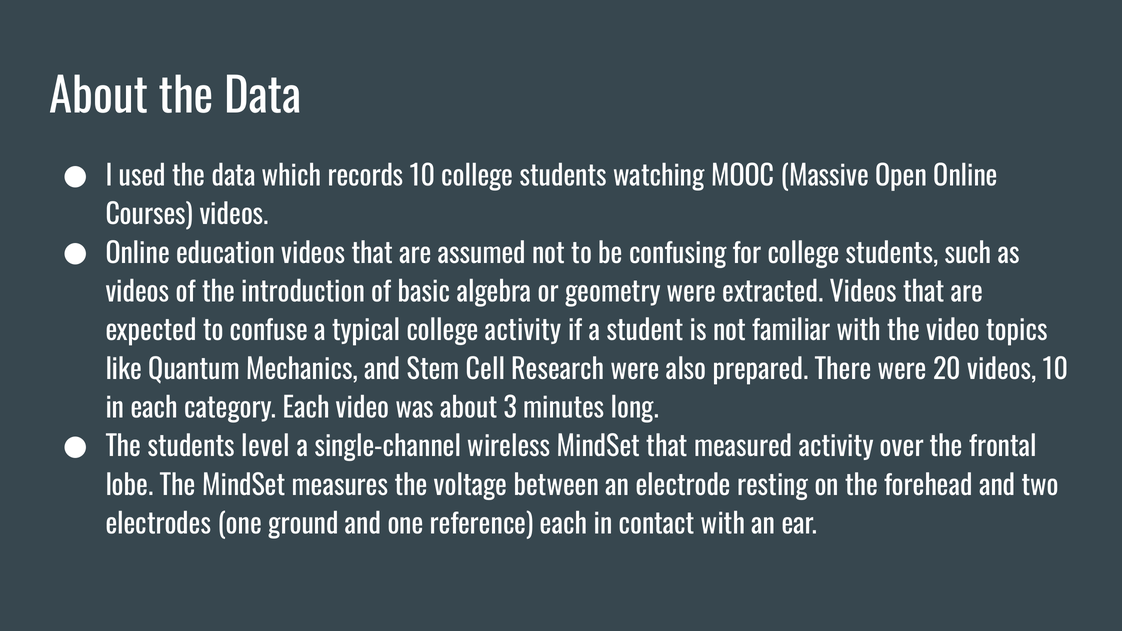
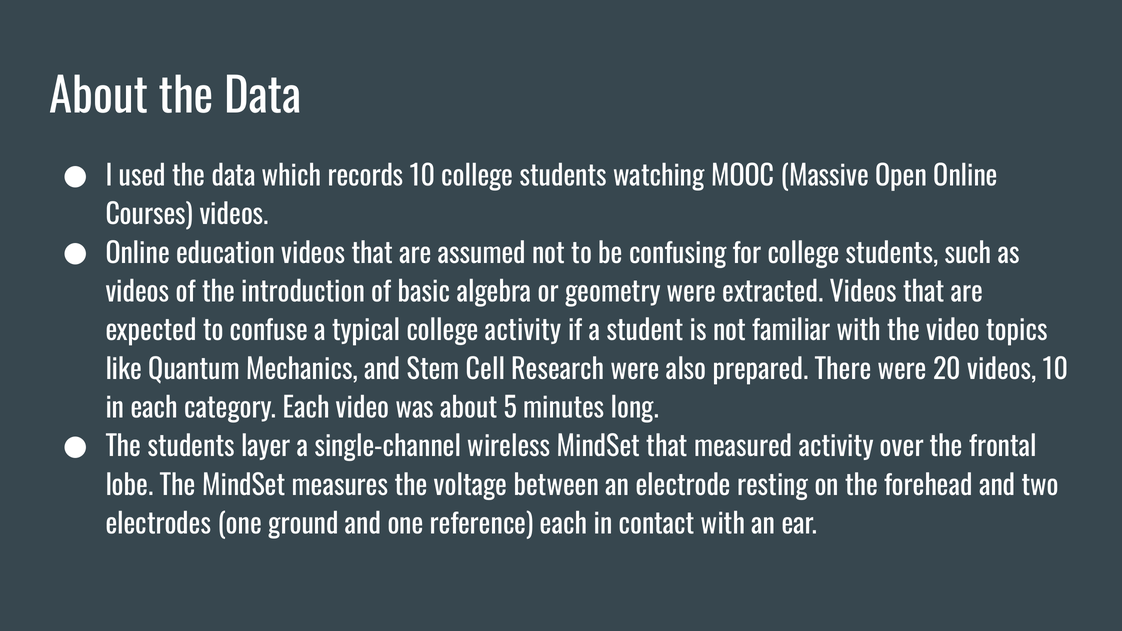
3: 3 -> 5 (510, 409)
level: level -> layer (266, 447)
